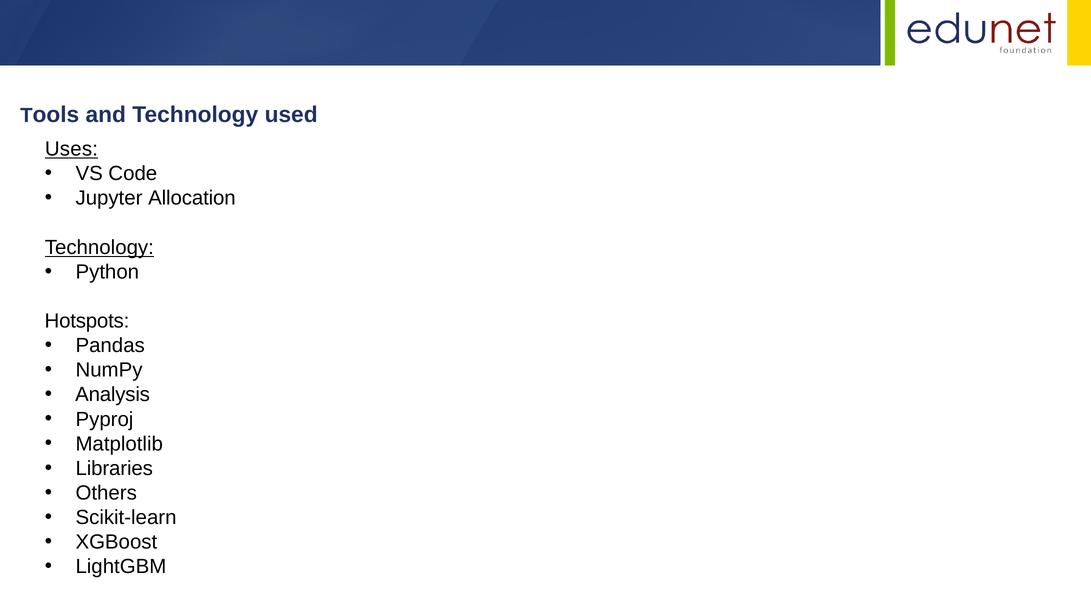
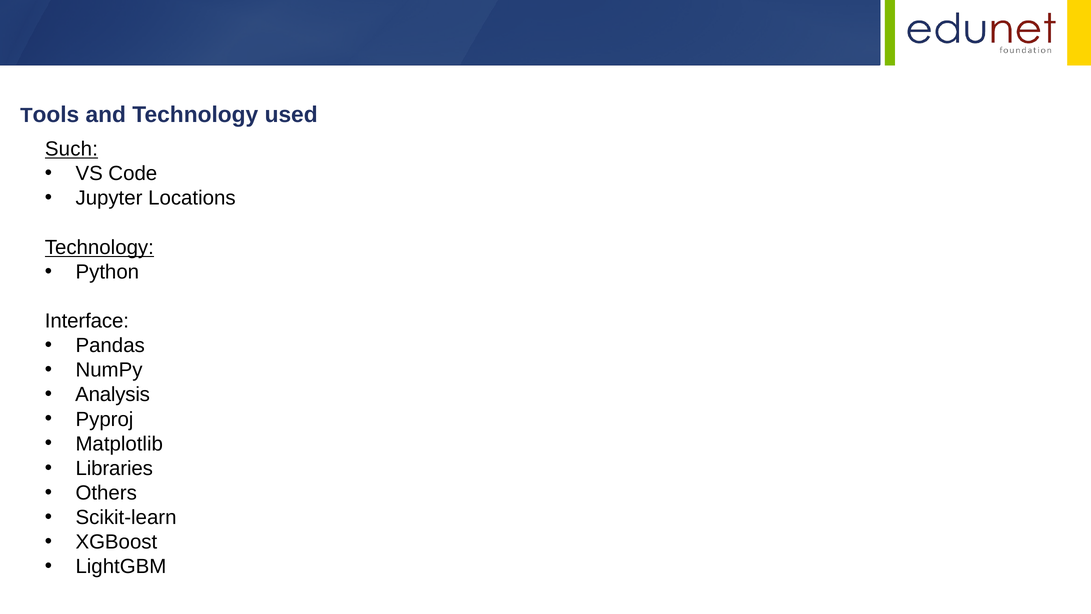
Uses: Uses -> Such (71, 149)
Allocation: Allocation -> Locations (192, 198)
Hotspots: Hotspots -> Interface (87, 321)
